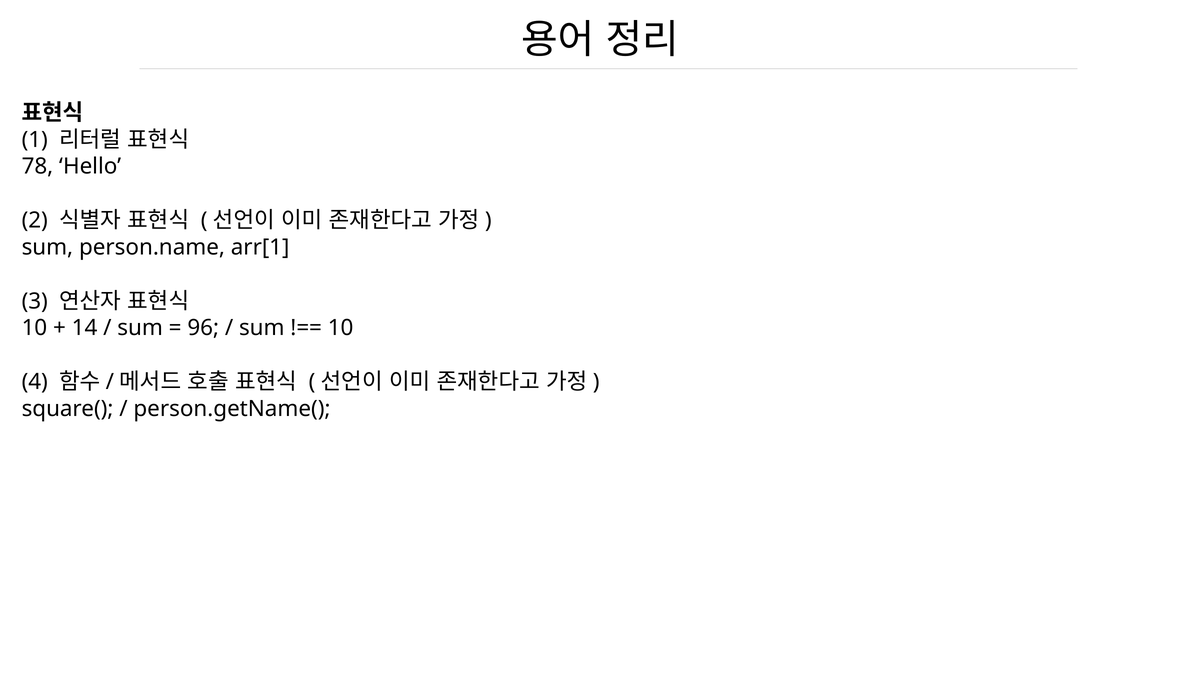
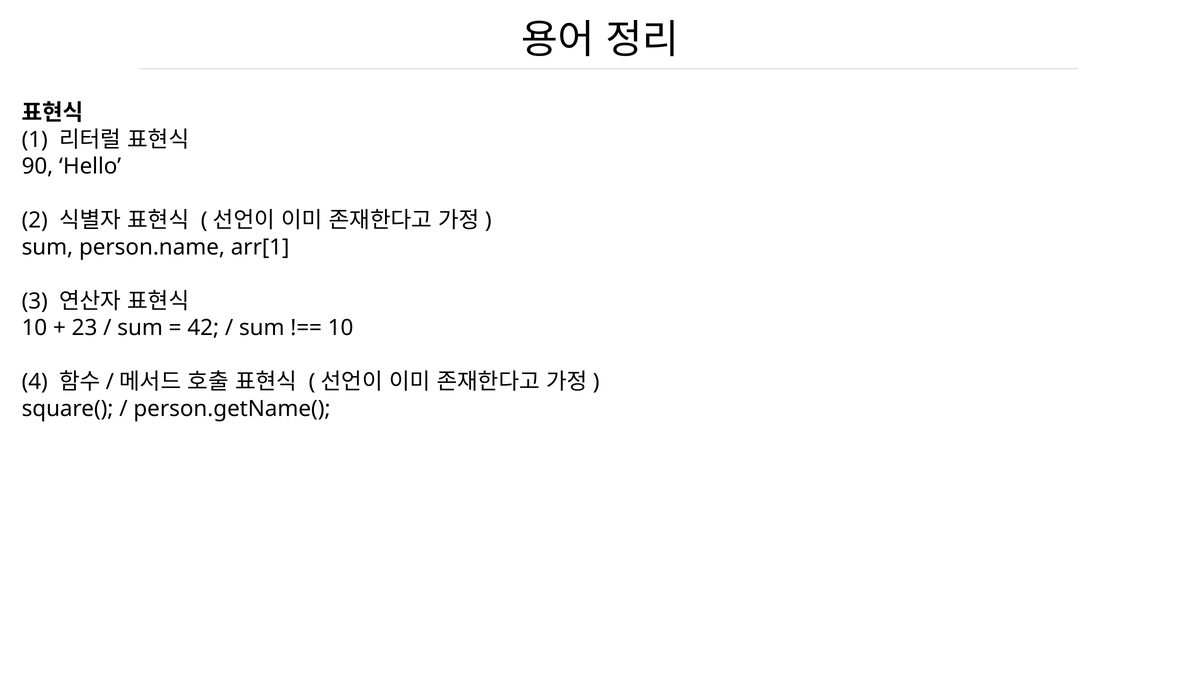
78: 78 -> 90 (37, 167)
14: 14 -> 23 (85, 328)
96: 96 -> 42 (203, 328)
